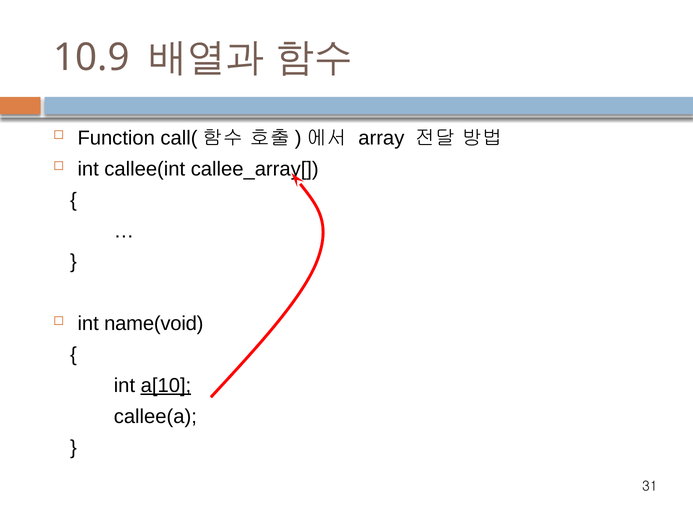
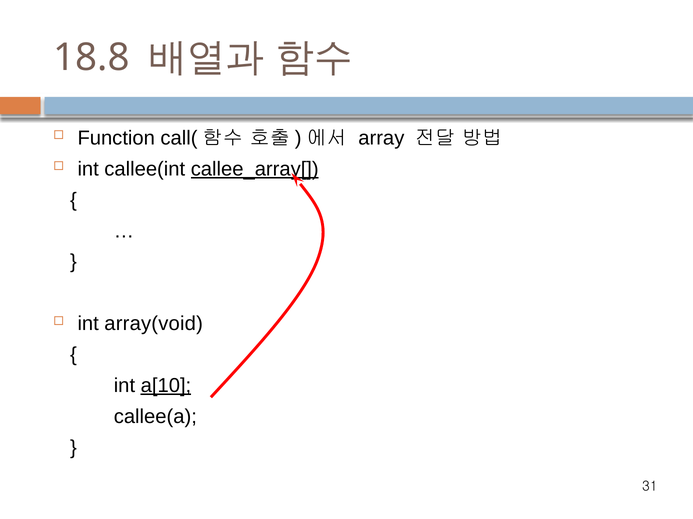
10.9: 10.9 -> 18.8 (91, 58)
callee_array[ underline: none -> present (255, 169)
name(void: name(void -> array(void (154, 324)
